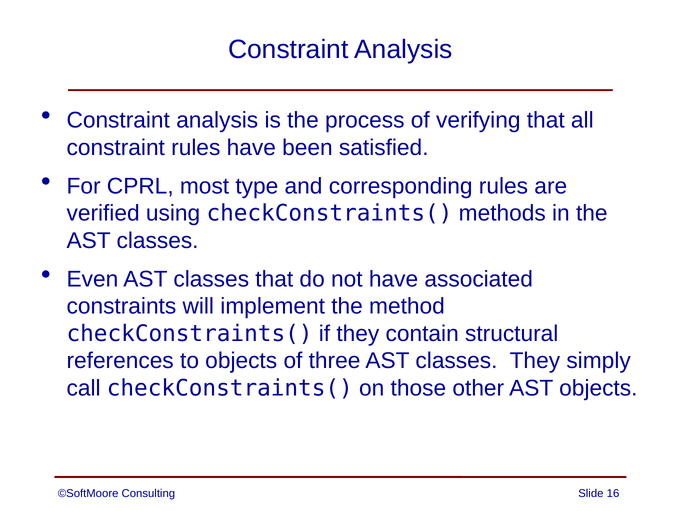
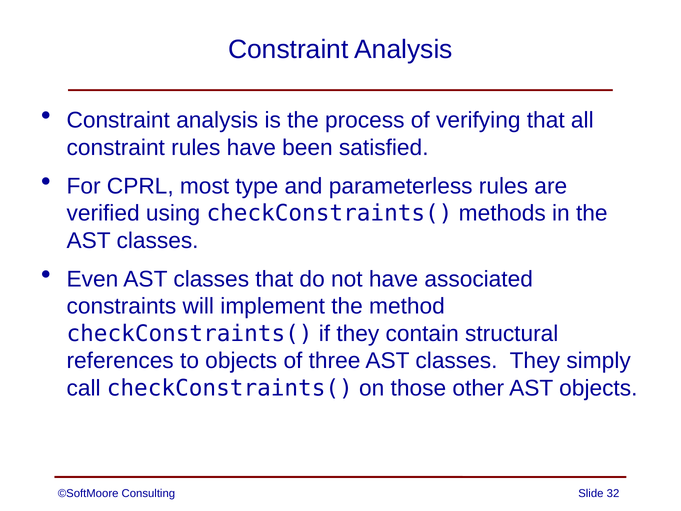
corresponding: corresponding -> parameterless (401, 186)
16: 16 -> 32 (613, 493)
